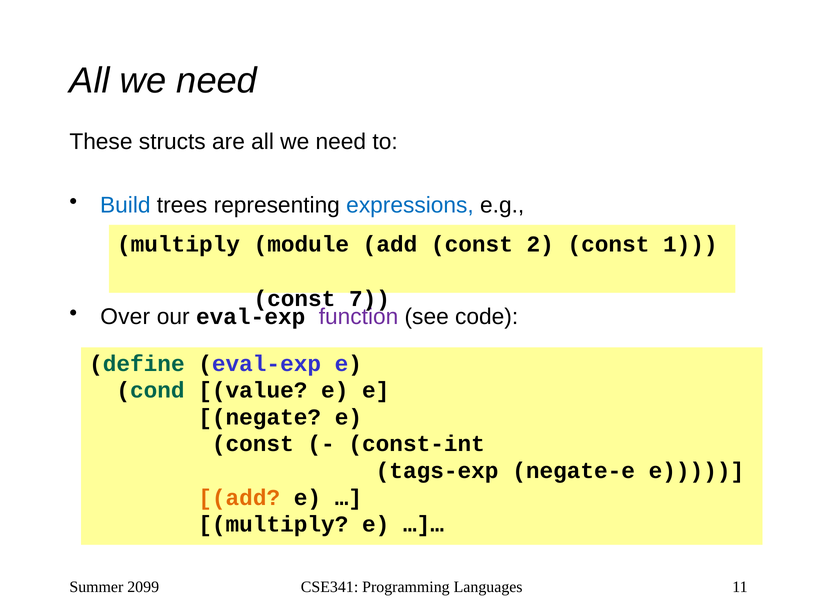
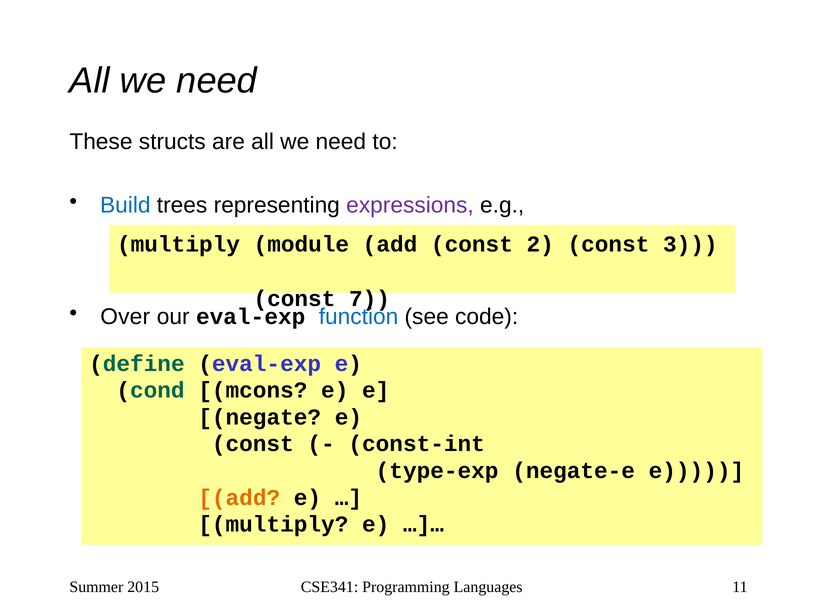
expressions colour: blue -> purple (410, 205)
1: 1 -> 3 (690, 244)
function colour: purple -> blue (359, 317)
value: value -> mcons (253, 390)
tags-exp: tags-exp -> type-exp (437, 471)
2099: 2099 -> 2015 (143, 587)
